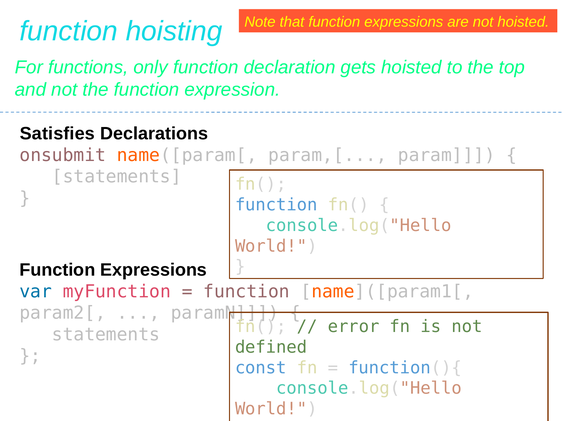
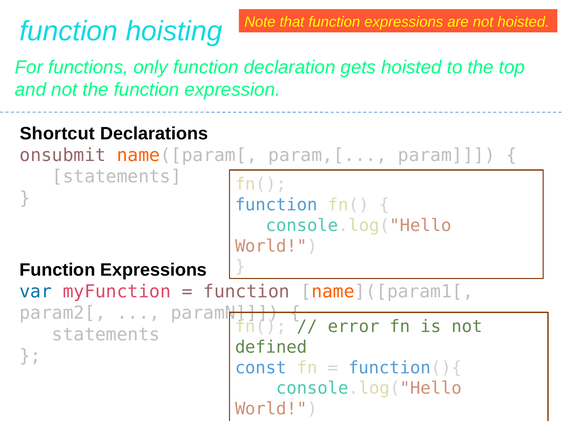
Satisfies: Satisfies -> Shortcut (57, 134)
